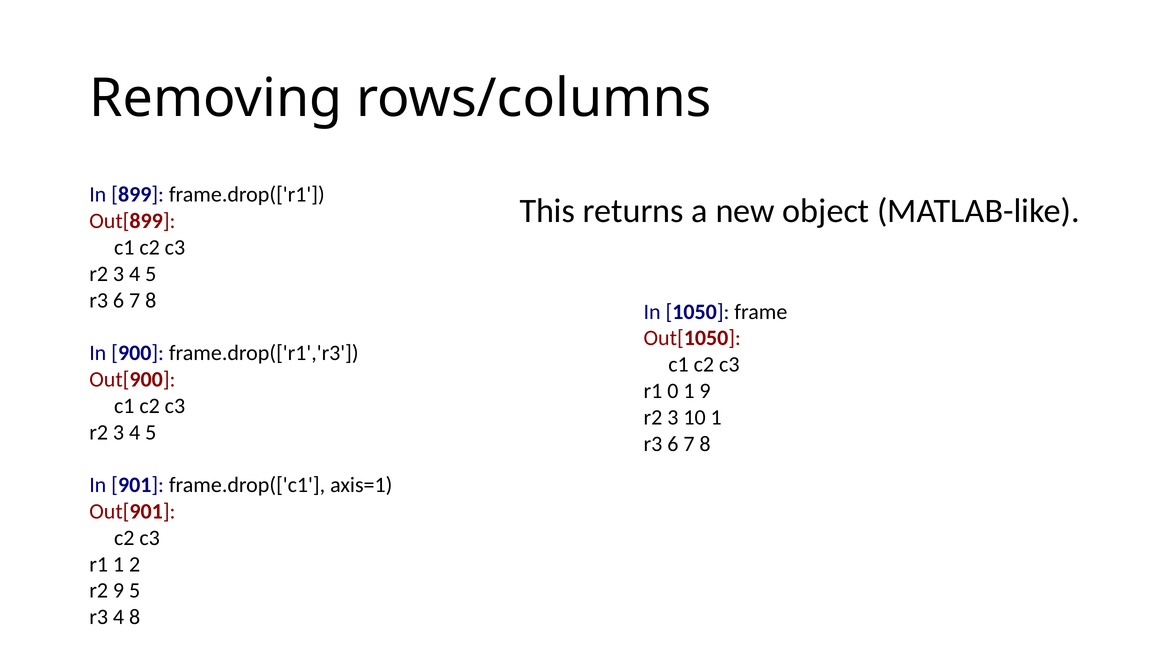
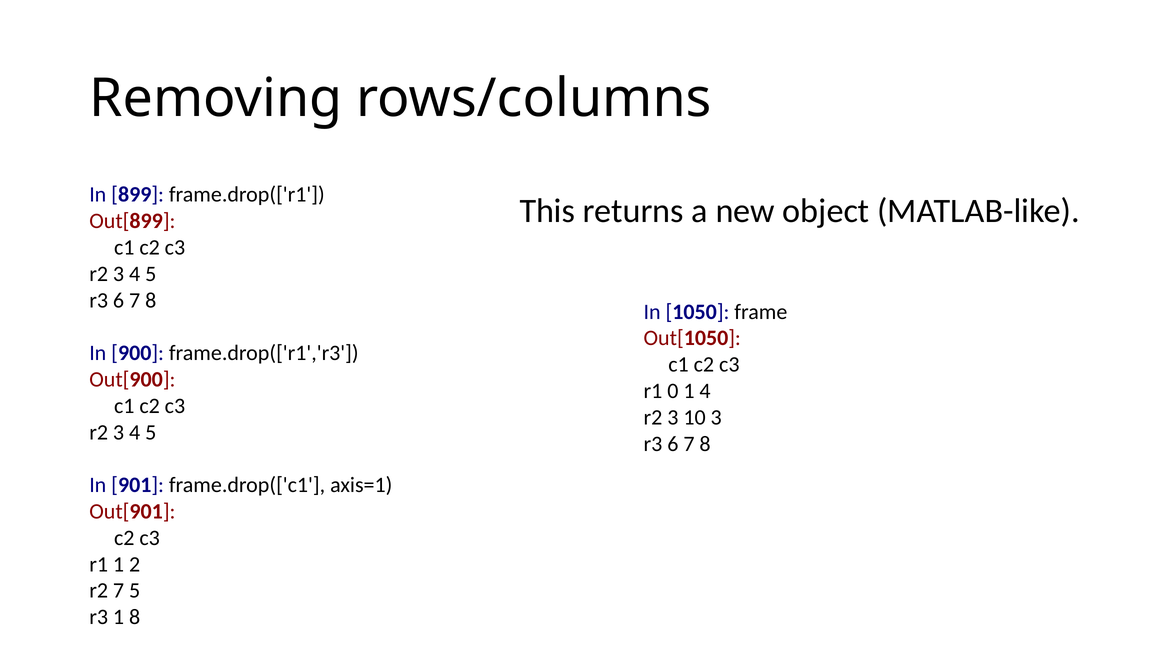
1 9: 9 -> 4 (705, 391)
10 1: 1 -> 3 (716, 417)
r2 9: 9 -> 7 (119, 591)
r3 4: 4 -> 1 (119, 617)
